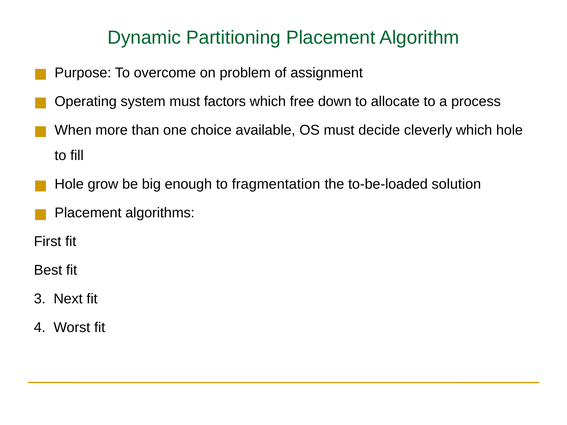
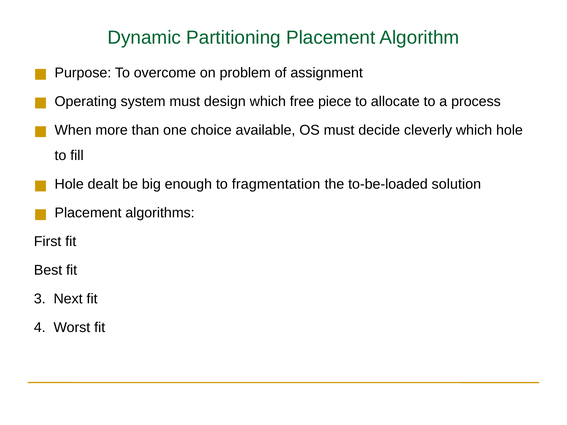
factors: factors -> design (225, 102)
down: down -> piece (335, 102)
grow: grow -> dealt (103, 184)
